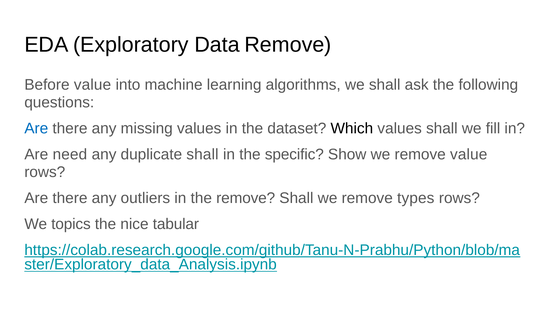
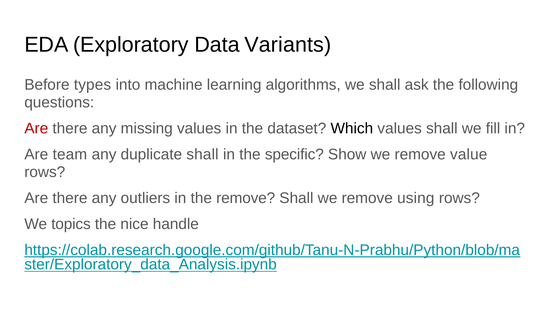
Data Remove: Remove -> Variants (288, 45)
Before value: value -> types (92, 84)
Are colour: blue -> red (36, 128)
need: need -> team (70, 154)
types: types -> using (416, 198)
tabular: tabular -> handle (176, 224)
